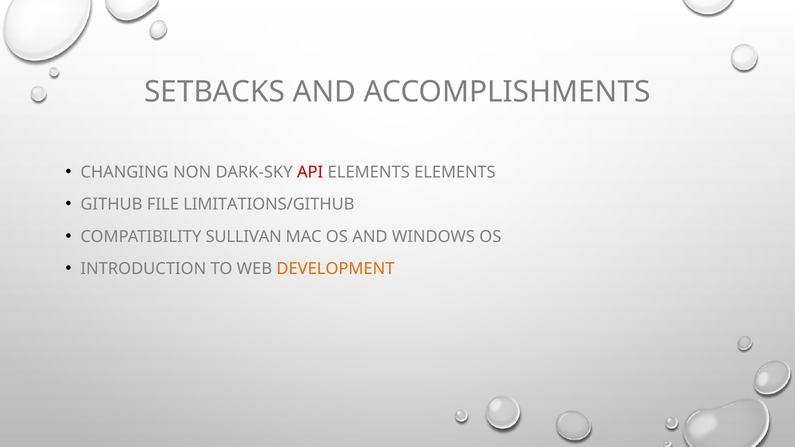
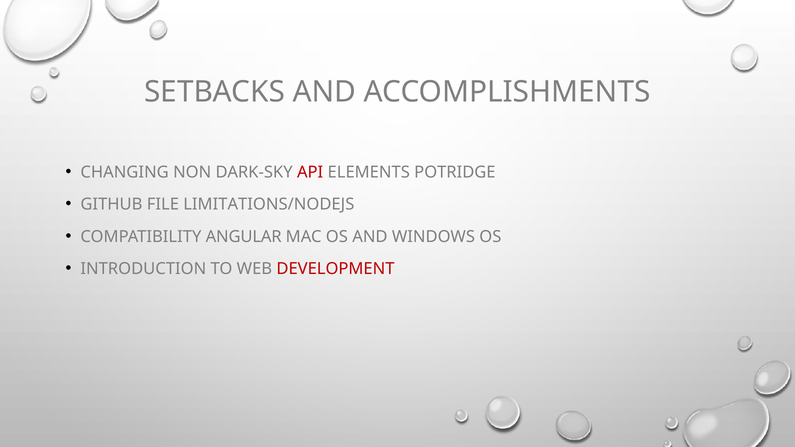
ELEMENTS ELEMENTS: ELEMENTS -> POTRIDGE (455, 172)
LIMITATIONS/GITHUB: LIMITATIONS/GITHUB -> LIMITATIONS/NODEJS (269, 205)
SULLIVAN: SULLIVAN -> ANGULAR (244, 237)
DEVELOPMENT colour: orange -> red (335, 269)
